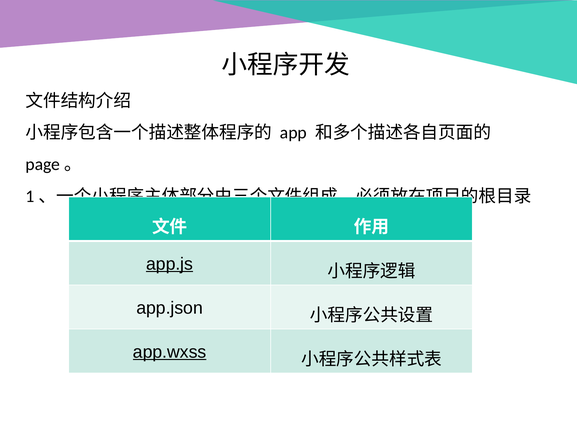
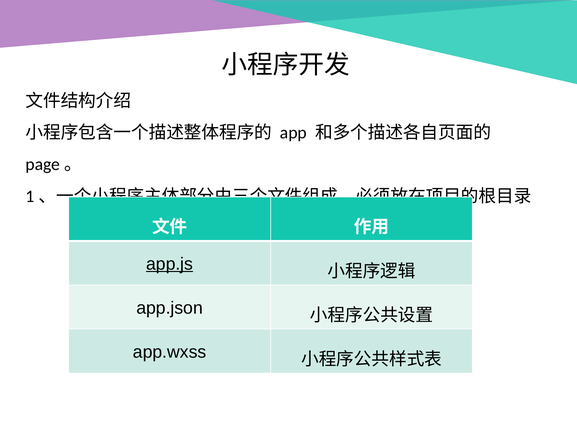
app.wxss underline: present -> none (170, 352)
